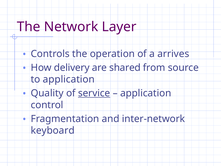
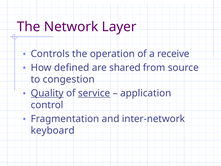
arrives: arrives -> receive (173, 54)
delivery: delivery -> defined (72, 67)
to application: application -> congestion (69, 79)
Quality underline: none -> present (47, 93)
